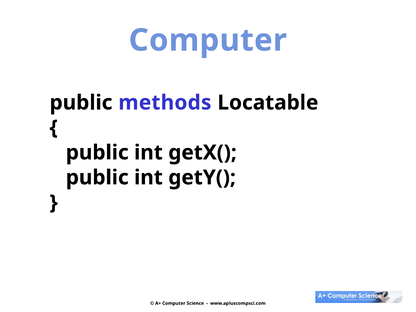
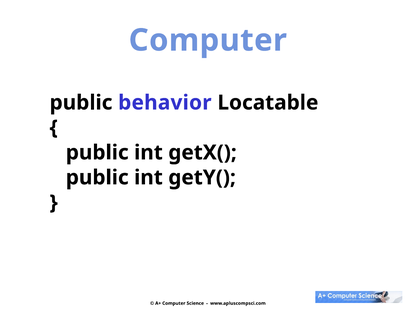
methods: methods -> behavior (165, 103)
